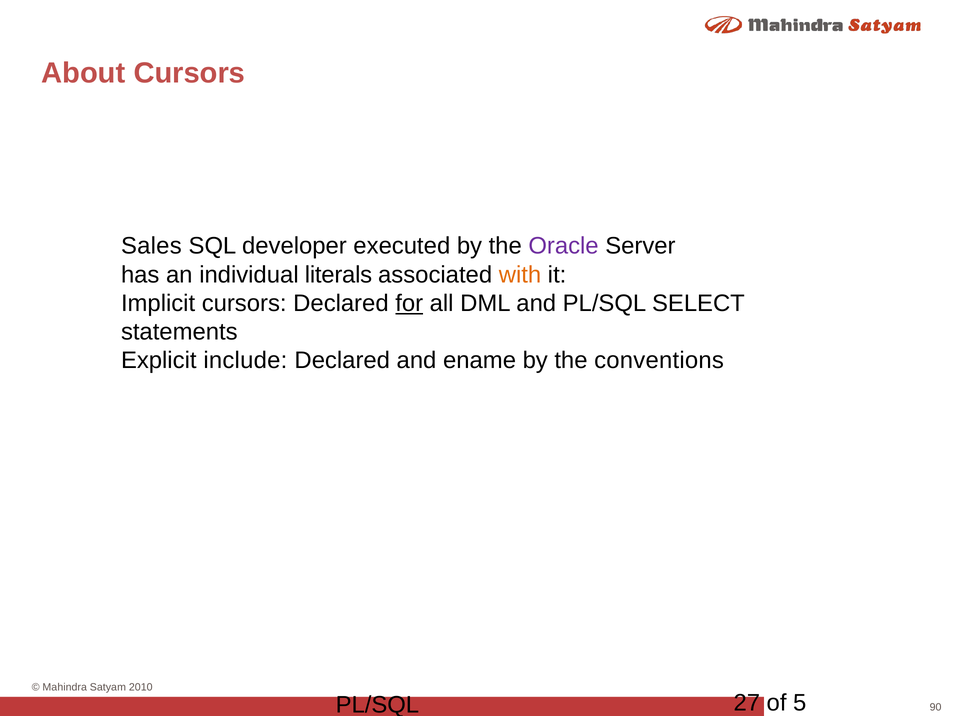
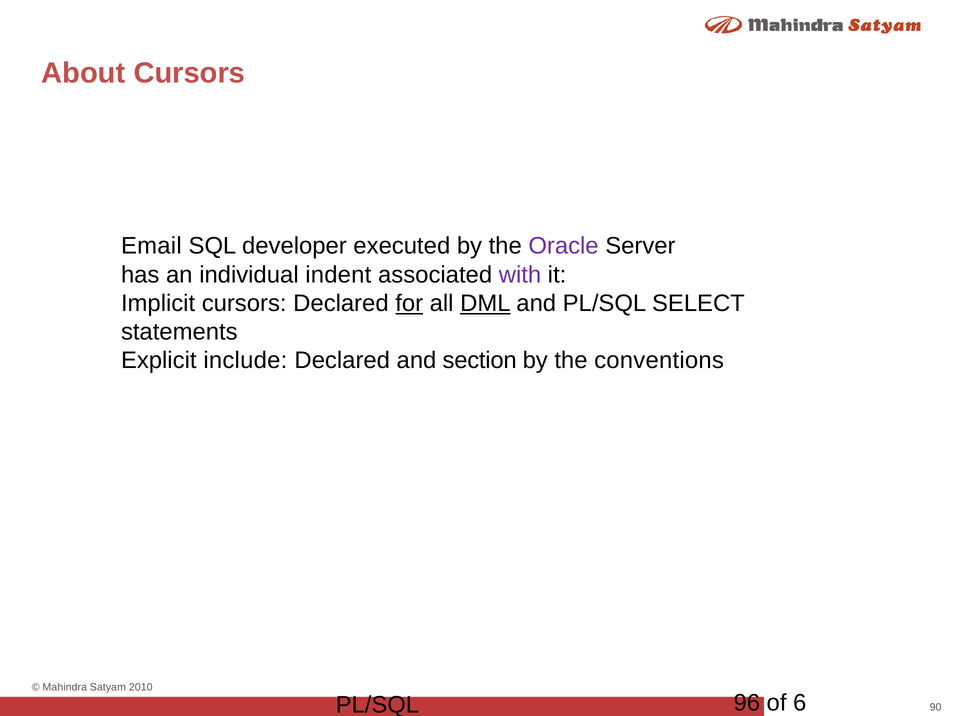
Sales: Sales -> Email (151, 246)
literals: literals -> indent (338, 275)
with colour: orange -> purple (520, 275)
DML underline: none -> present (485, 303)
ename: ename -> section (480, 361)
27: 27 -> 96 (747, 703)
5: 5 -> 6 (800, 703)
